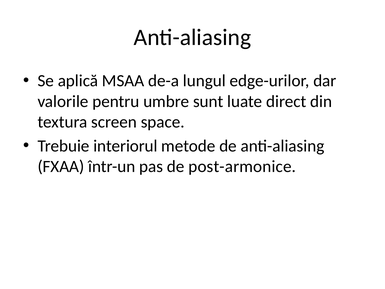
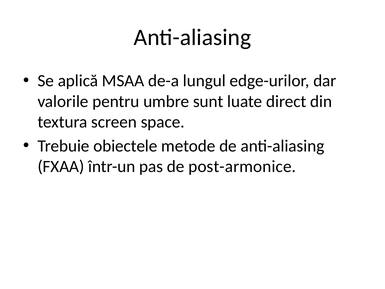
interiorul: interiorul -> obiectele (125, 146)
